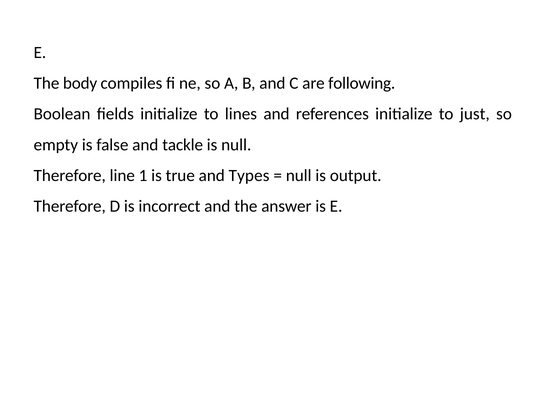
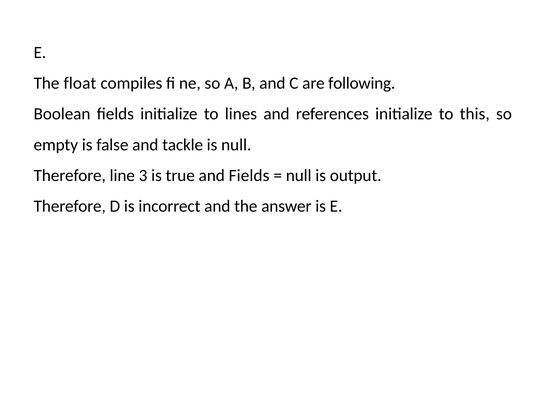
body: body -> float (80, 83)
just: just -> this (475, 114)
1: 1 -> 3 (143, 176)
and Types: Types -> Fields (249, 176)
